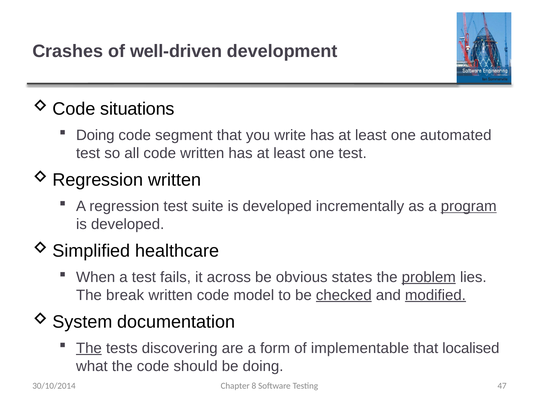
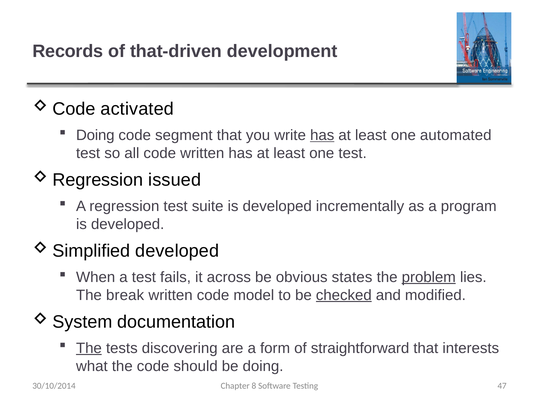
Crashes: Crashes -> Records (68, 51)
well-driven: well-driven -> that-driven (176, 51)
situations: situations -> activated (137, 109)
has underline: none -> present (322, 135)
written: written -> issued (175, 180)
program underline: present -> none (469, 206)
healthcare: healthcare -> developed (177, 251)
modified underline: present -> none (435, 295)
implementable: implementable -> straightforward (360, 348)
localised: localised -> interests (471, 348)
